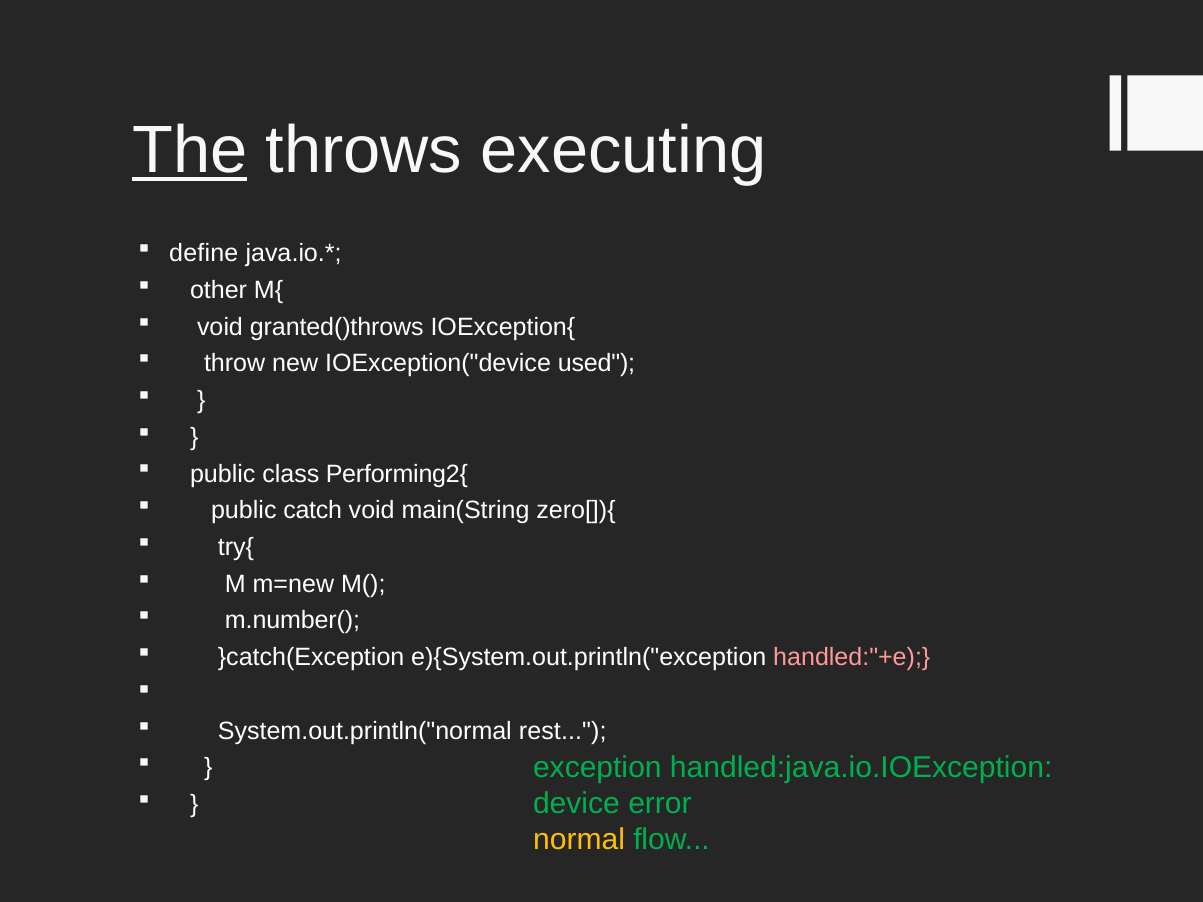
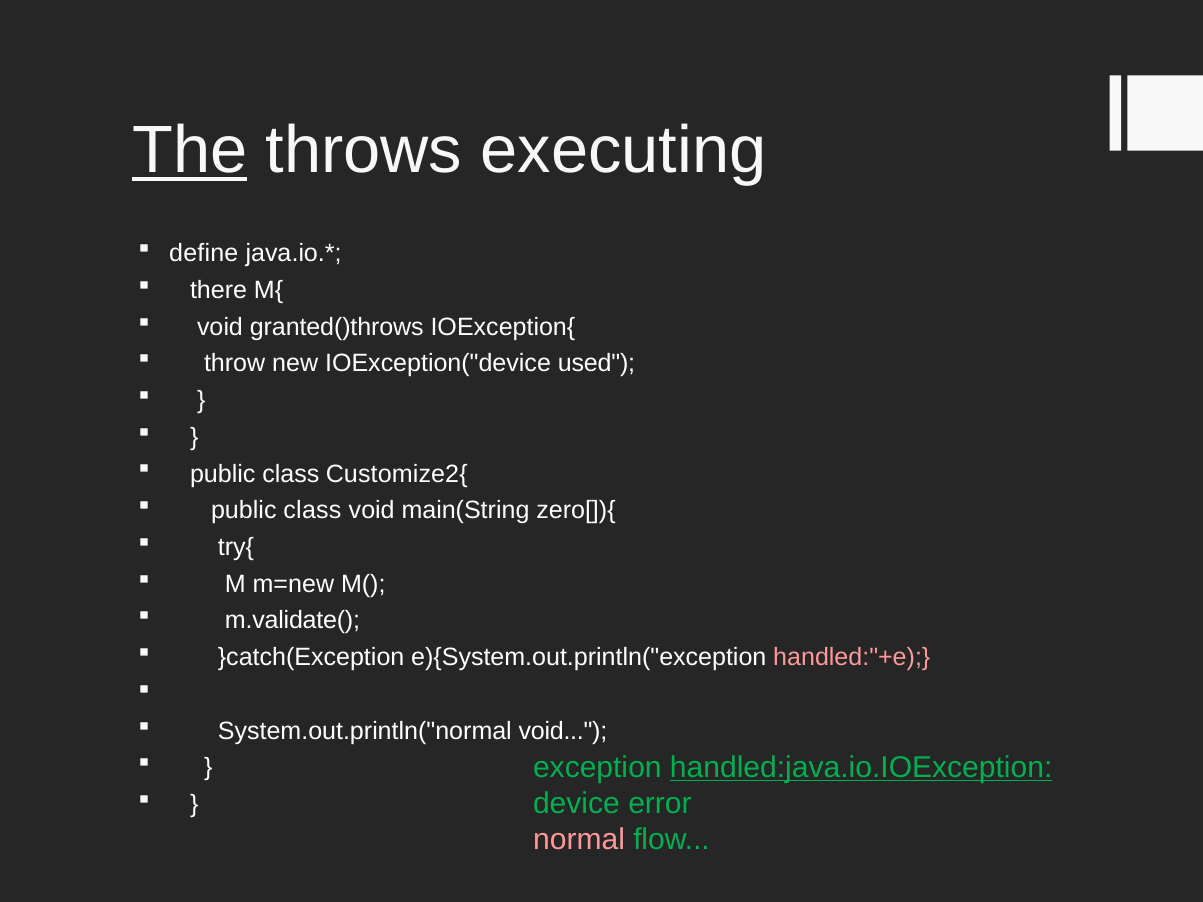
other: other -> there (219, 290)
Performing2{: Performing2{ -> Customize2{ (397, 474)
catch: catch -> class (312, 511)
m.number(: m.number( -> m.validate( (293, 621)
System.out.println("normal rest: rest -> void (563, 731)
handled:java.io.IOException underline: none -> present (861, 768)
normal colour: yellow -> pink (579, 840)
